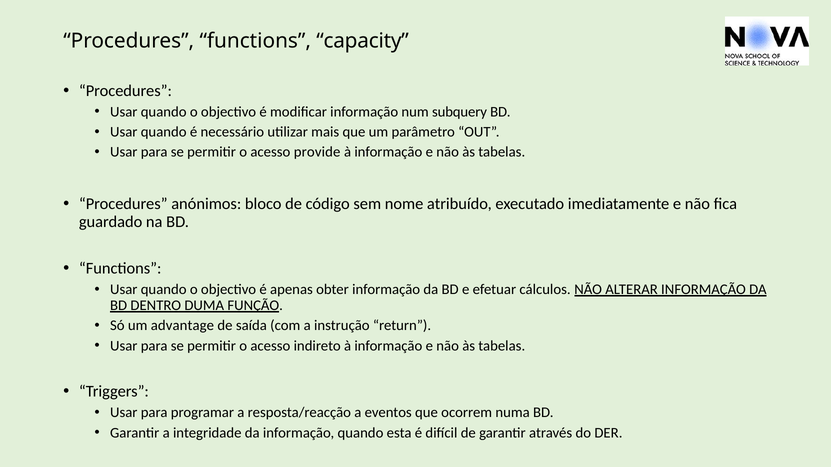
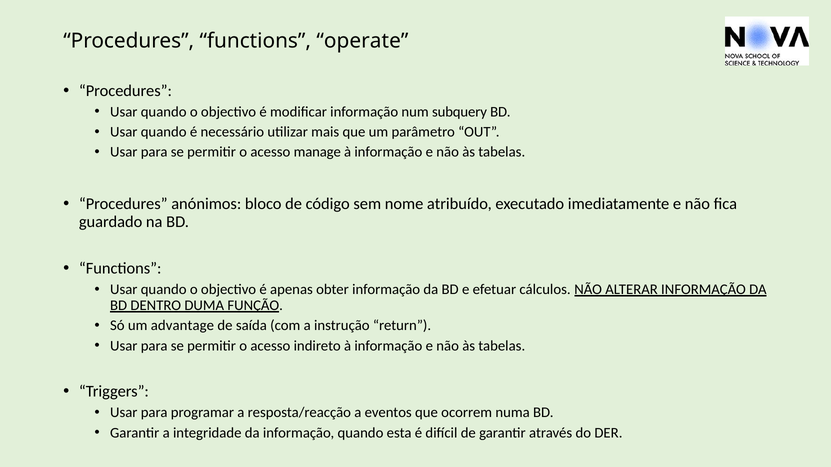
capacity: capacity -> operate (362, 41)
provide: provide -> manage (317, 152)
